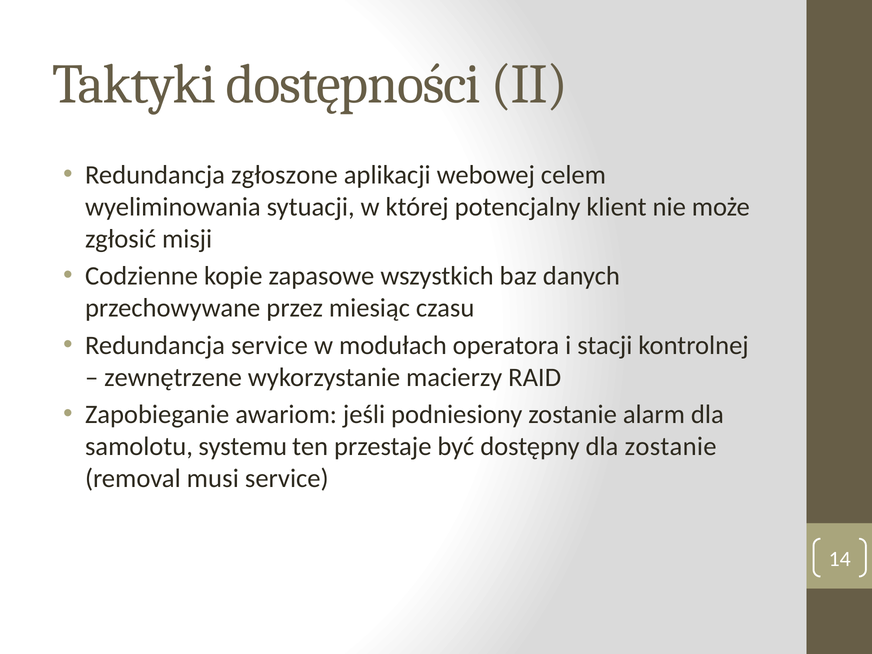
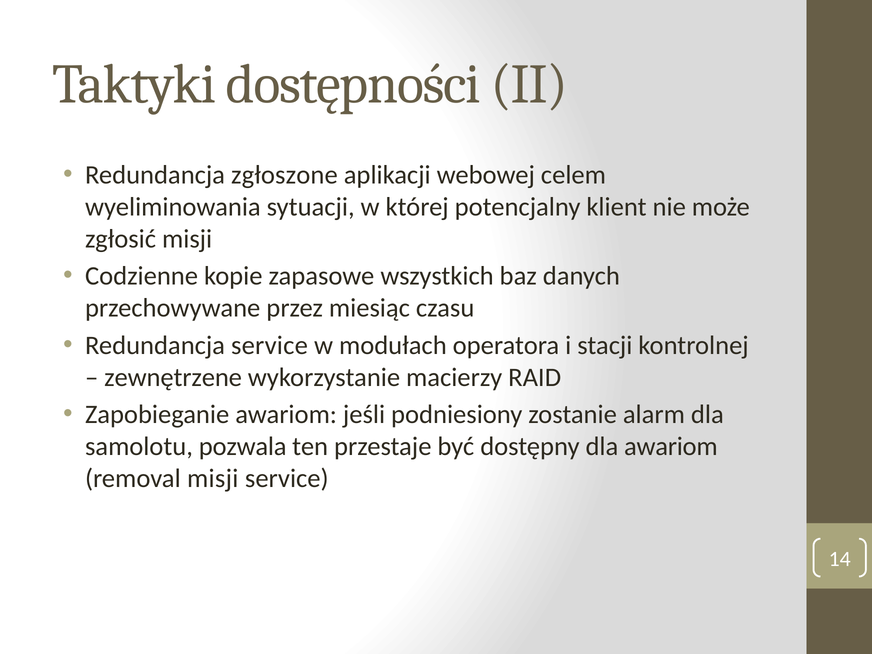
systemu: systemu -> pozwala (243, 446)
dla zostanie: zostanie -> awariom (671, 446)
removal musi: musi -> misji (213, 478)
